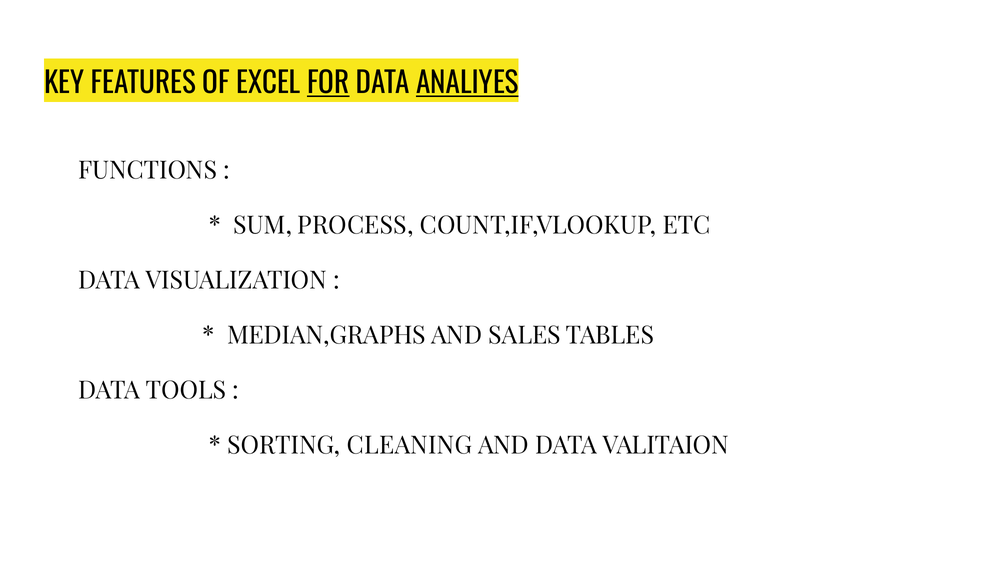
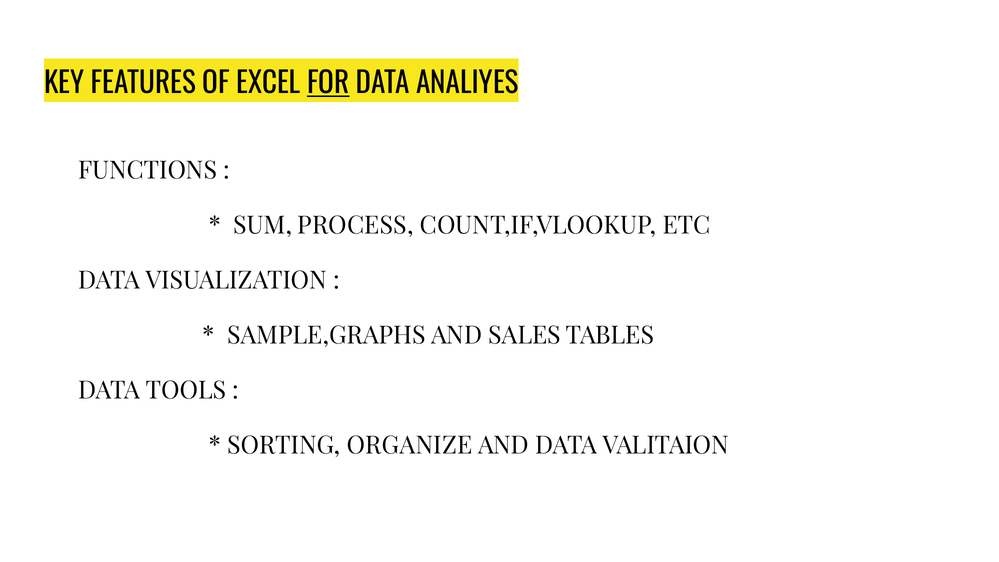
ANALIYES underline: present -> none (467, 84)
MEDIAN,GRAPHS: MEDIAN,GRAPHS -> SAMPLE,GRAPHS (326, 336)
CLEANING: CLEANING -> ORGANIZE (410, 445)
